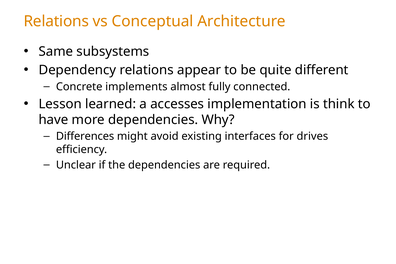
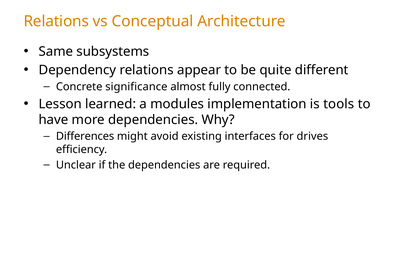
implements: implements -> significance (136, 87)
accesses: accesses -> modules (177, 104)
think: think -> tools (339, 104)
